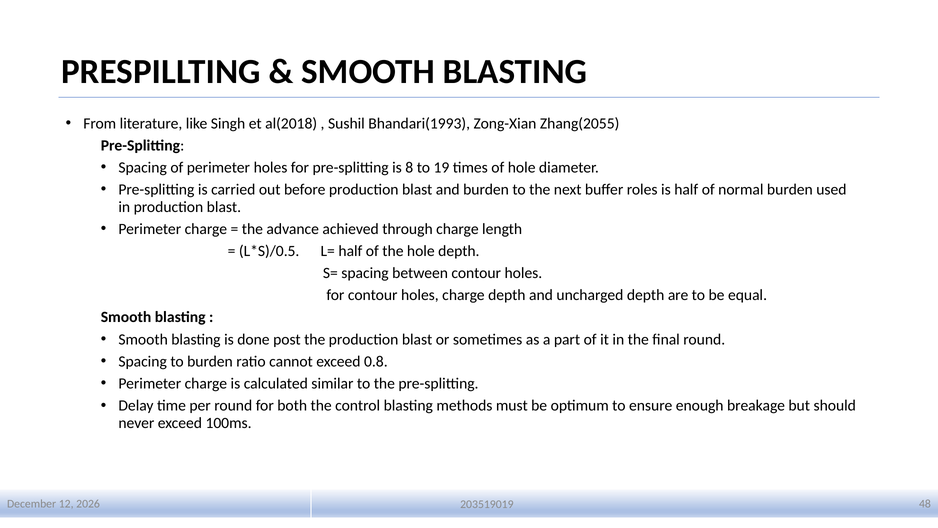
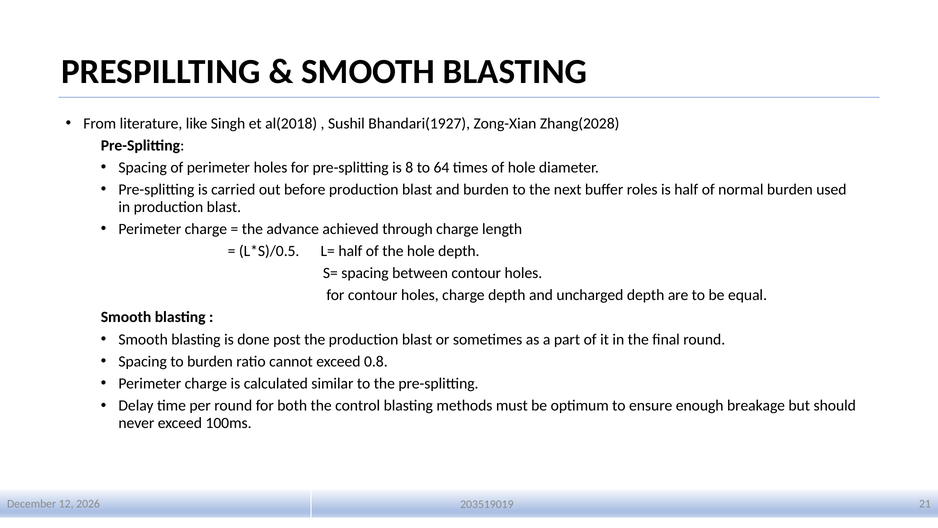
Bhandari(1993: Bhandari(1993 -> Bhandari(1927 (419, 123)
Zhang(2055: Zhang(2055 -> Zhang(2028 (580, 123)
19: 19 -> 64 (441, 167)
48: 48 -> 21 (925, 504)
